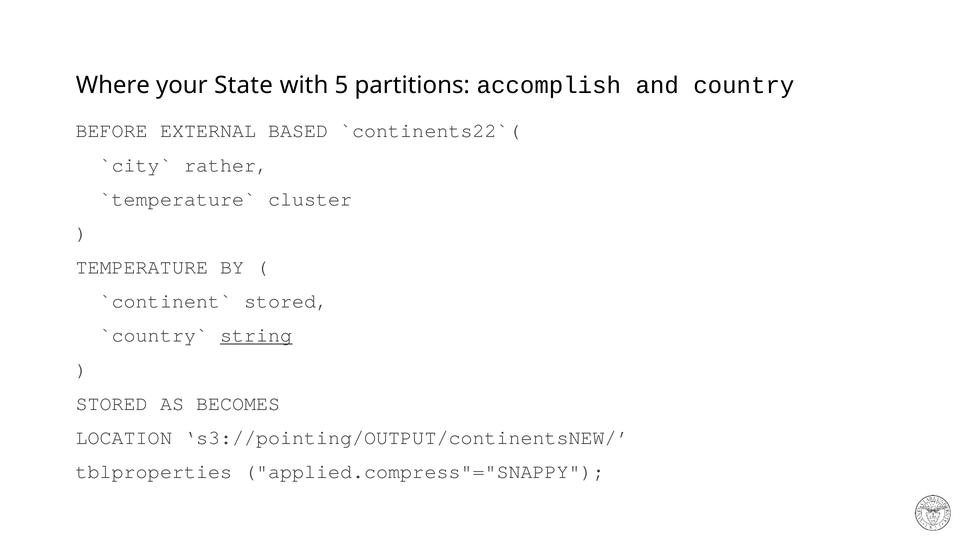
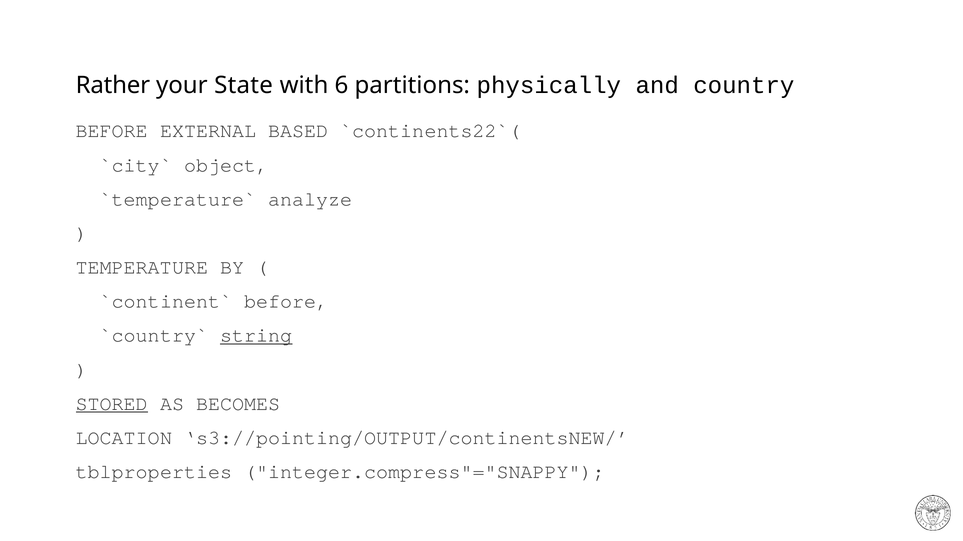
Where: Where -> Rather (113, 86)
5: 5 -> 6 (341, 86)
accomplish: accomplish -> physically (549, 86)
rather: rather -> object (226, 165)
cluster: cluster -> analyze (310, 199)
stored: stored -> before (286, 302)
STORED underline: none -> present (112, 404)
applied.compress"="SNAPPY: applied.compress"="SNAPPY -> integer.compress"="SNAPPY (425, 472)
